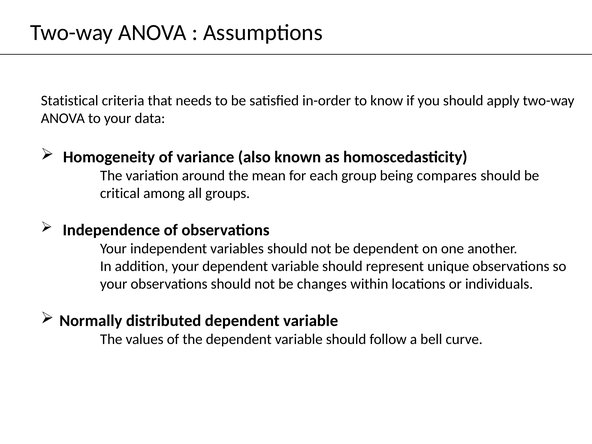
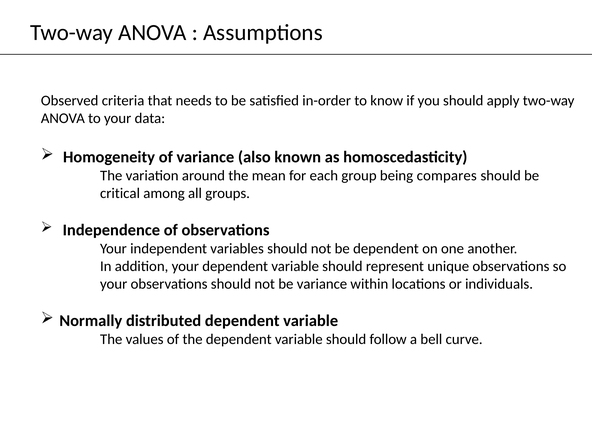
Statistical: Statistical -> Observed (70, 101)
be changes: changes -> variance (322, 284)
